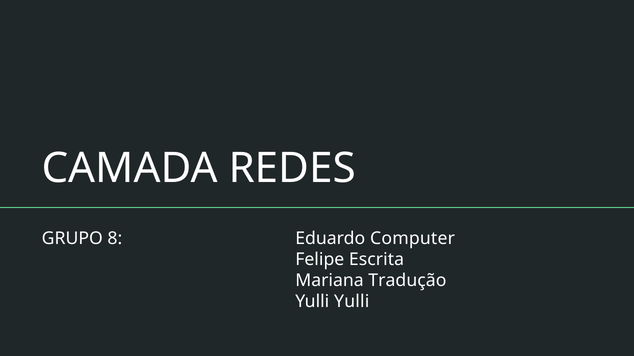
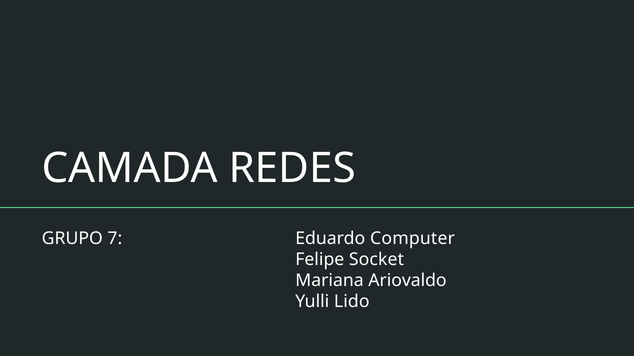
8: 8 -> 7 (115, 239)
Escrita: Escrita -> Socket (376, 260)
Tradução: Tradução -> Ariovaldo (407, 281)
Yulli Yulli: Yulli -> Lido (352, 302)
